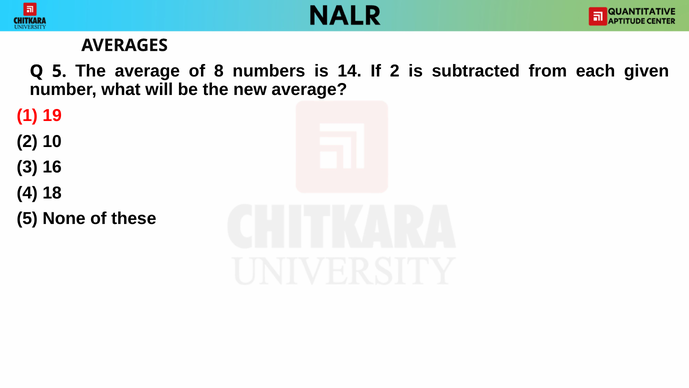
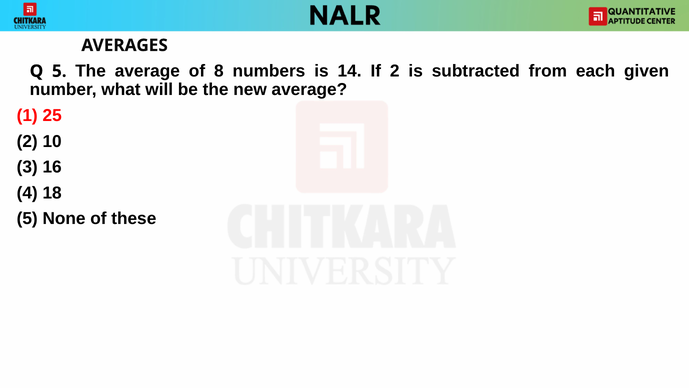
19: 19 -> 25 (52, 115)
